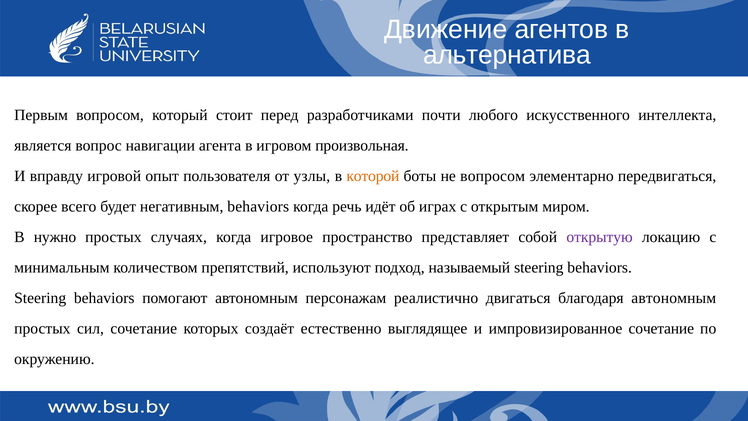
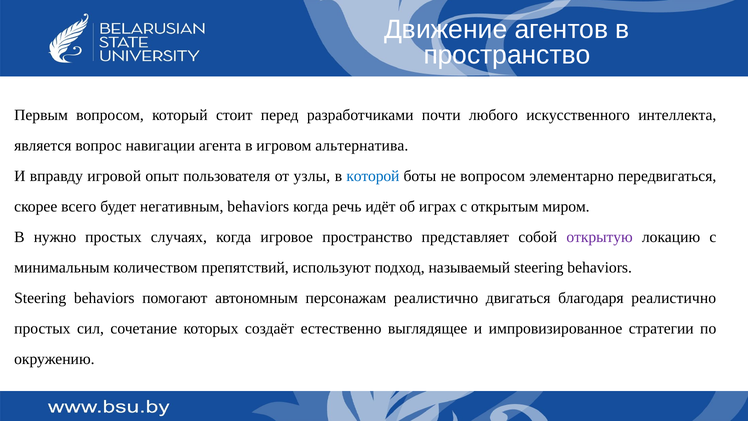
альтернатива: альтернатива -> пространство (507, 55)
произвольная: произвольная -> альтернатива (362, 145)
которой colour: orange -> blue (373, 176)
благодаря автономным: автономным -> реалистично (674, 298)
импровизированное сочетание: сочетание -> стратегии (661, 328)
